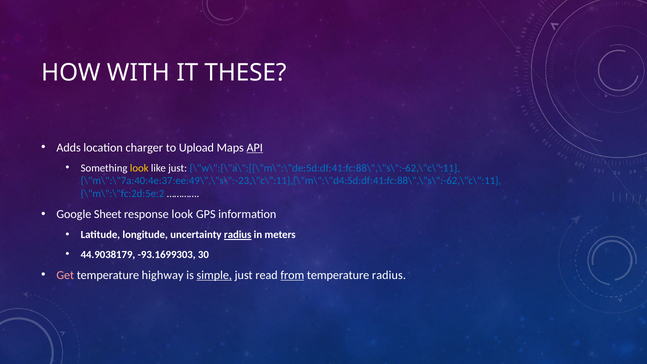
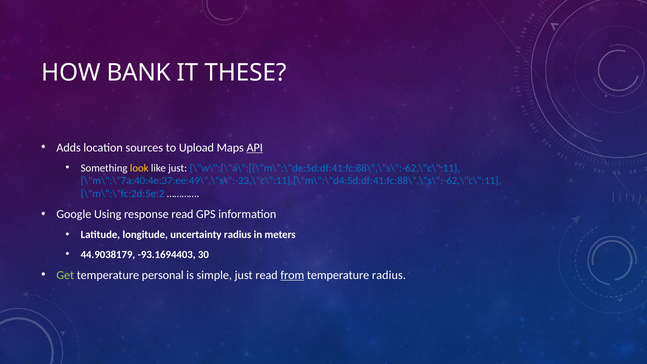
WITH: WITH -> BANK (139, 73)
charger: charger -> sources (144, 148)
Sheet: Sheet -> Using (108, 214)
response look: look -> read (182, 214)
radius underline: present -> none (238, 235)
-93.1699303: -93.1699303 -> -93.1694403 (167, 254)
Get colour: pink -> light green (65, 275)
highway: highway -> personal (163, 275)
simple underline: present -> none (214, 275)
